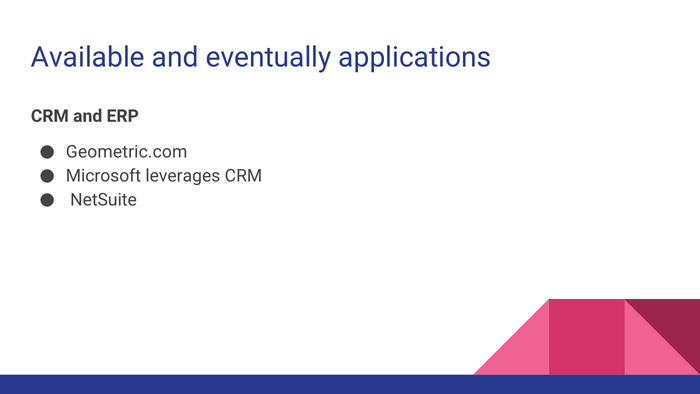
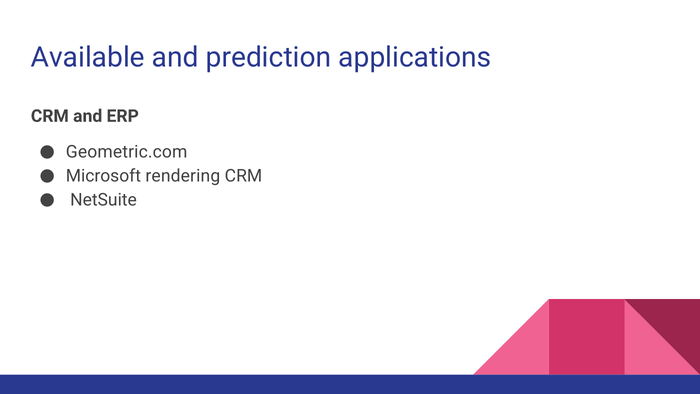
eventually: eventually -> prediction (269, 57)
leverages: leverages -> rendering (183, 176)
